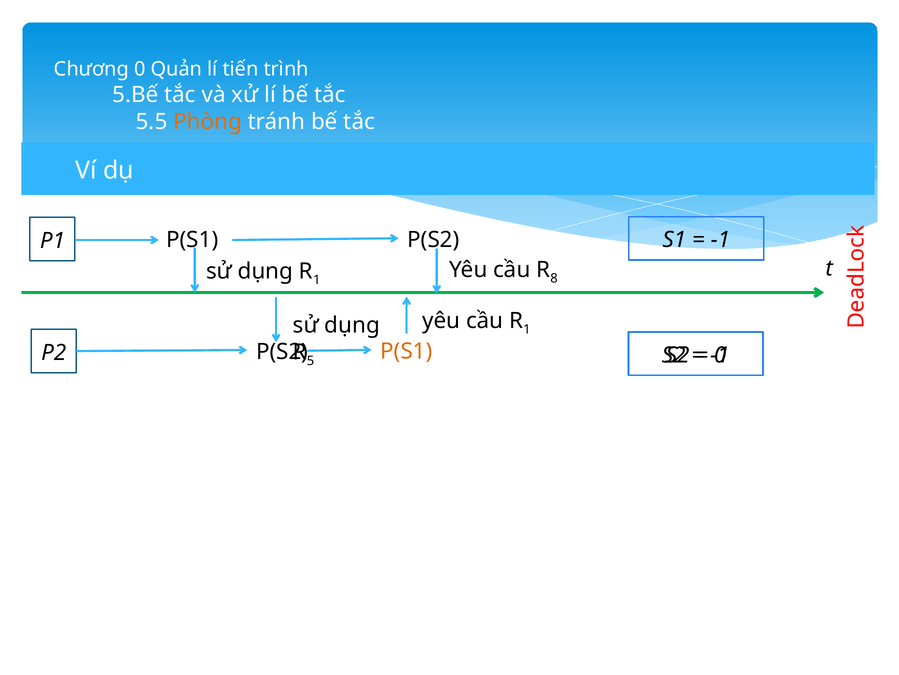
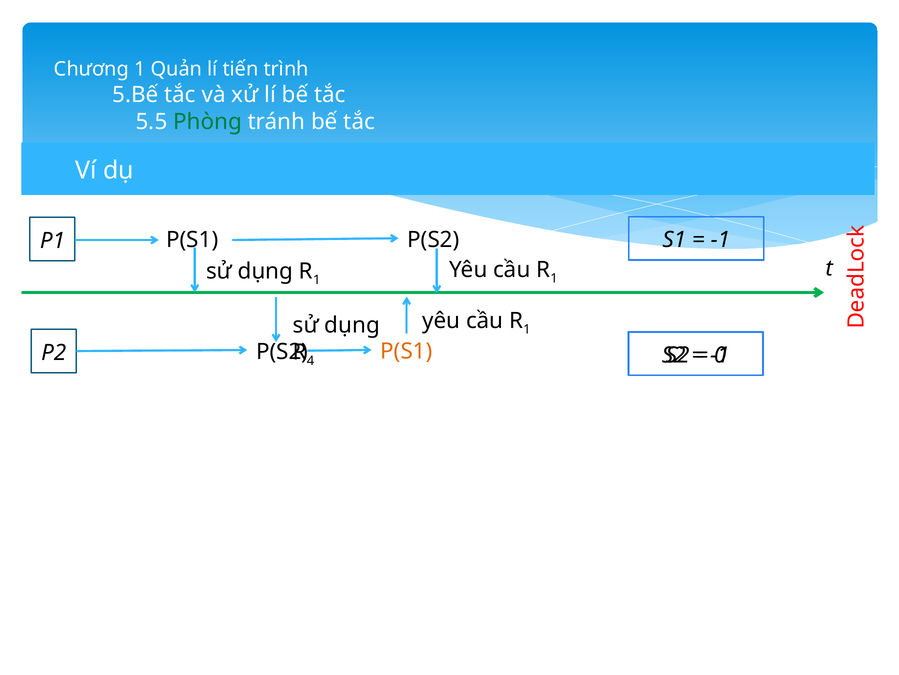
Chương 0: 0 -> 1 (140, 69)
Phòng colour: orange -> green (208, 122)
8: 8 -> 1 (554, 278)
5: 5 -> 4 (311, 361)
